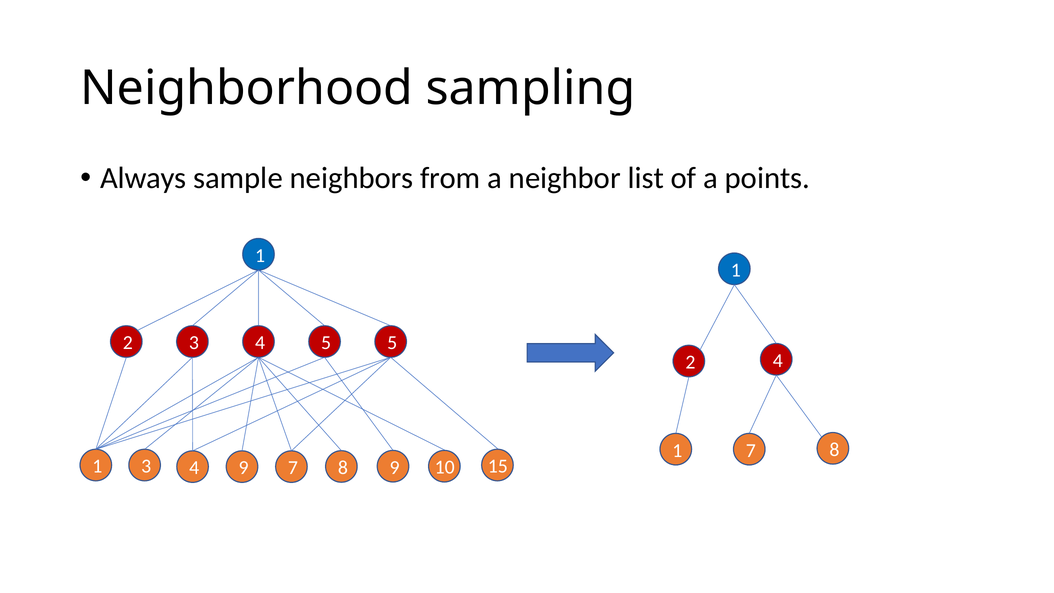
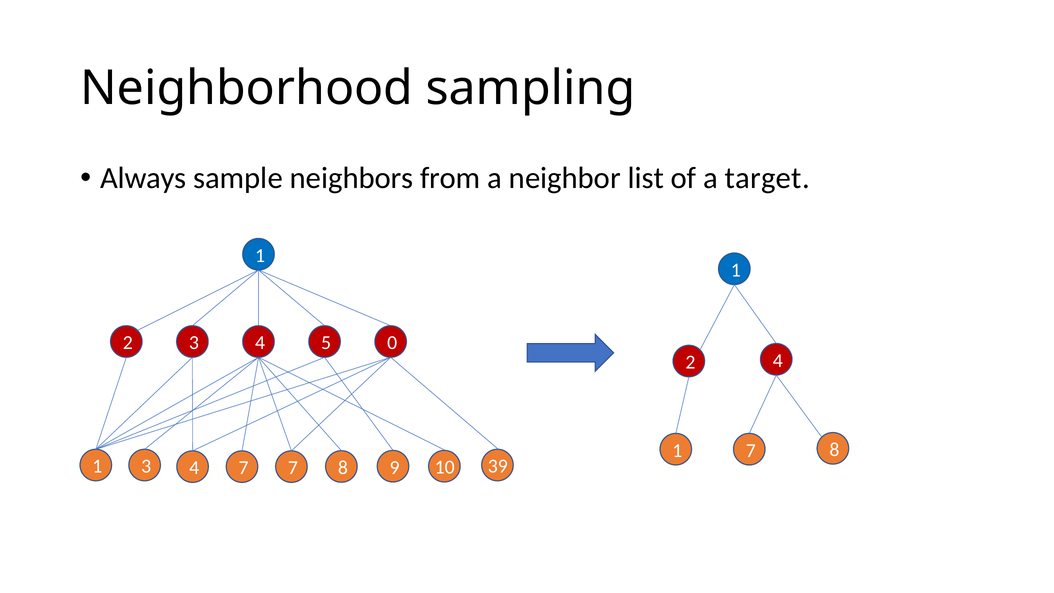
points: points -> target (767, 178)
2 5: 5 -> 0 (392, 343)
3 9: 9 -> 7 (244, 468)
15: 15 -> 39 (498, 466)
